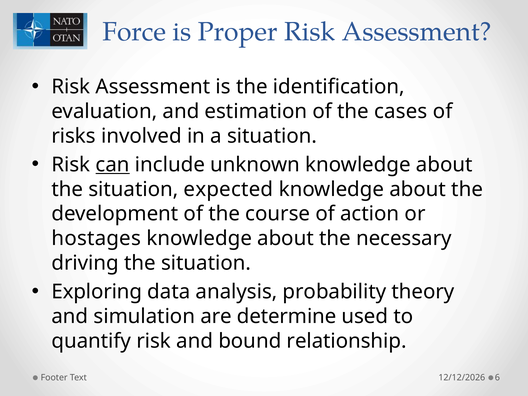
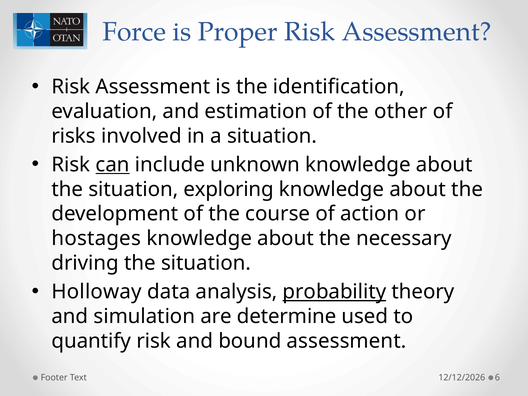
cases: cases -> other (401, 111)
expected: expected -> exploring (229, 189)
Exploring: Exploring -> Holloway (97, 292)
probability underline: none -> present (334, 292)
bound relationship: relationship -> assessment (347, 341)
